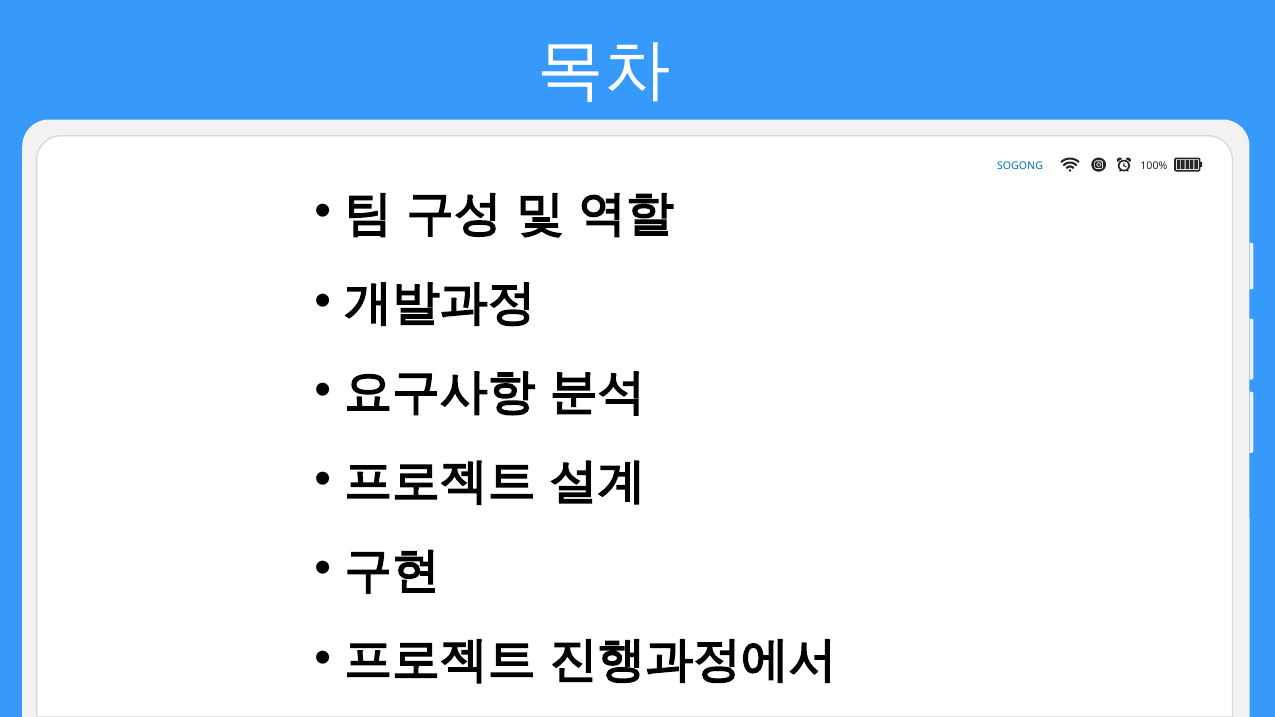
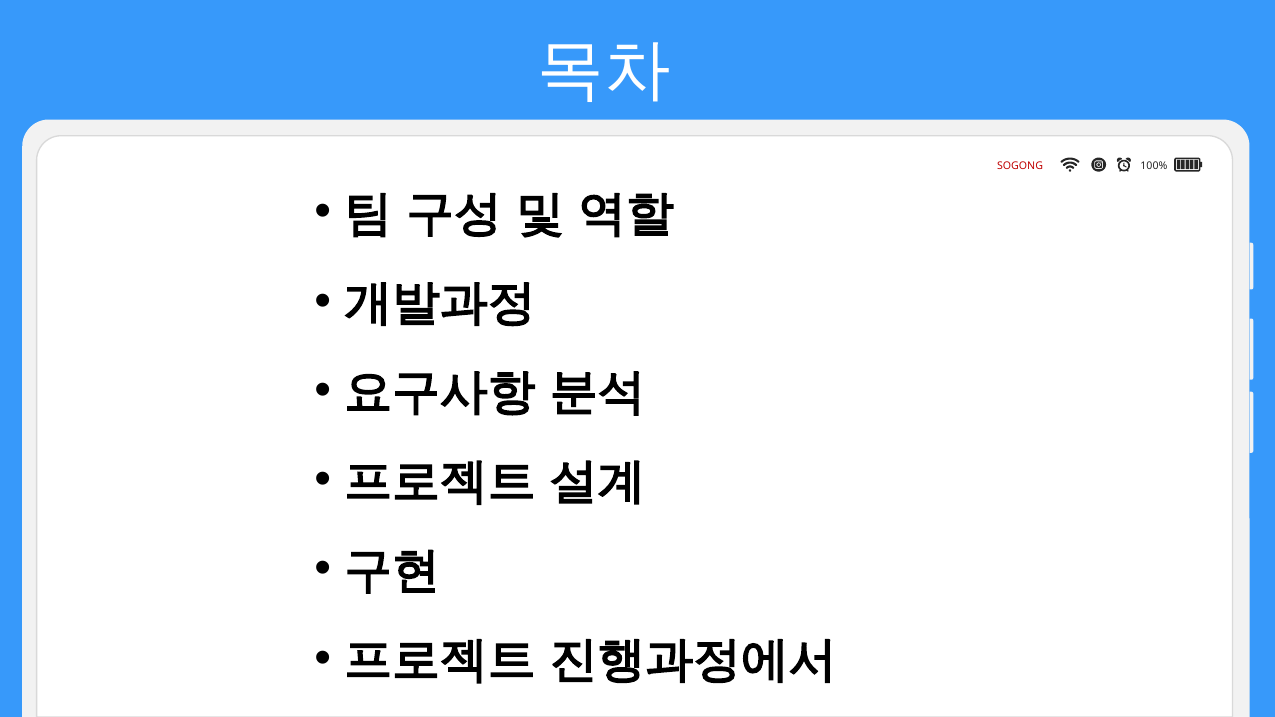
SOGONG colour: blue -> red (1020, 166)
